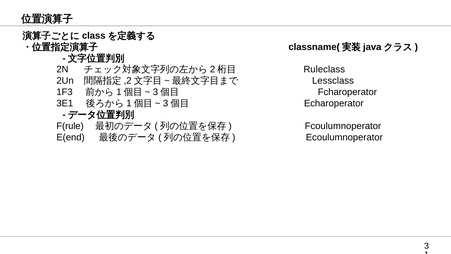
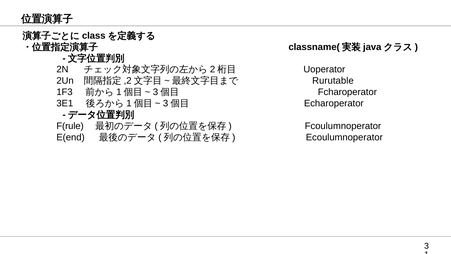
Ruleclass: Ruleclass -> Uoperator (324, 69)
Lessclass: Lessclass -> Rurutable (333, 81)
